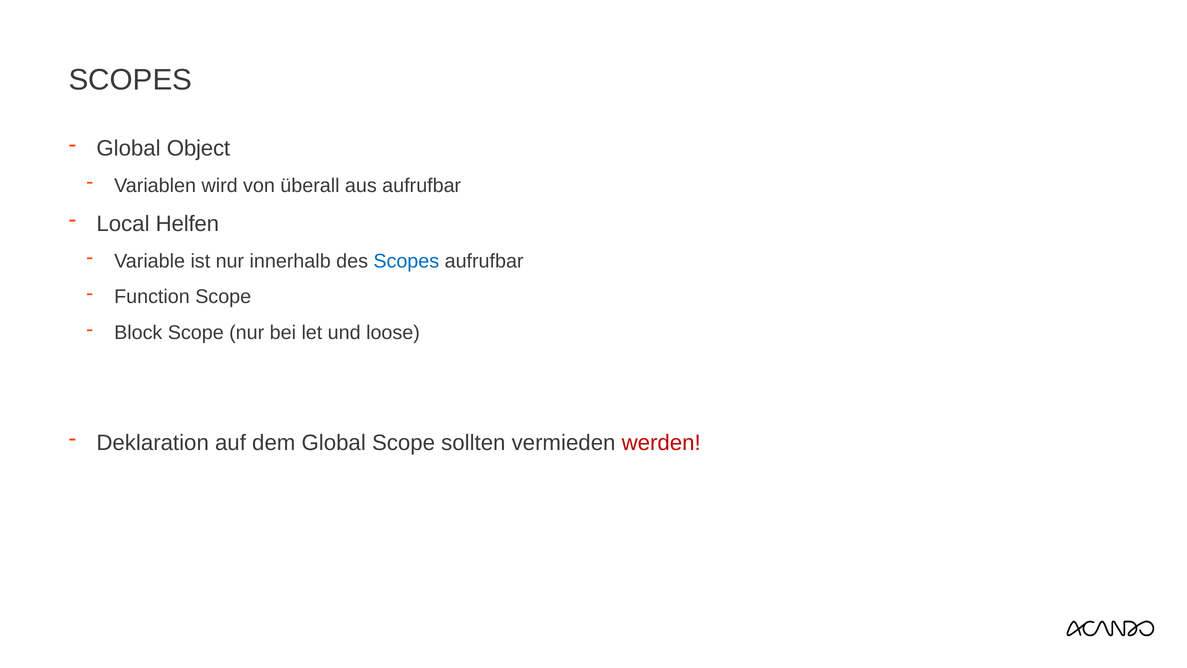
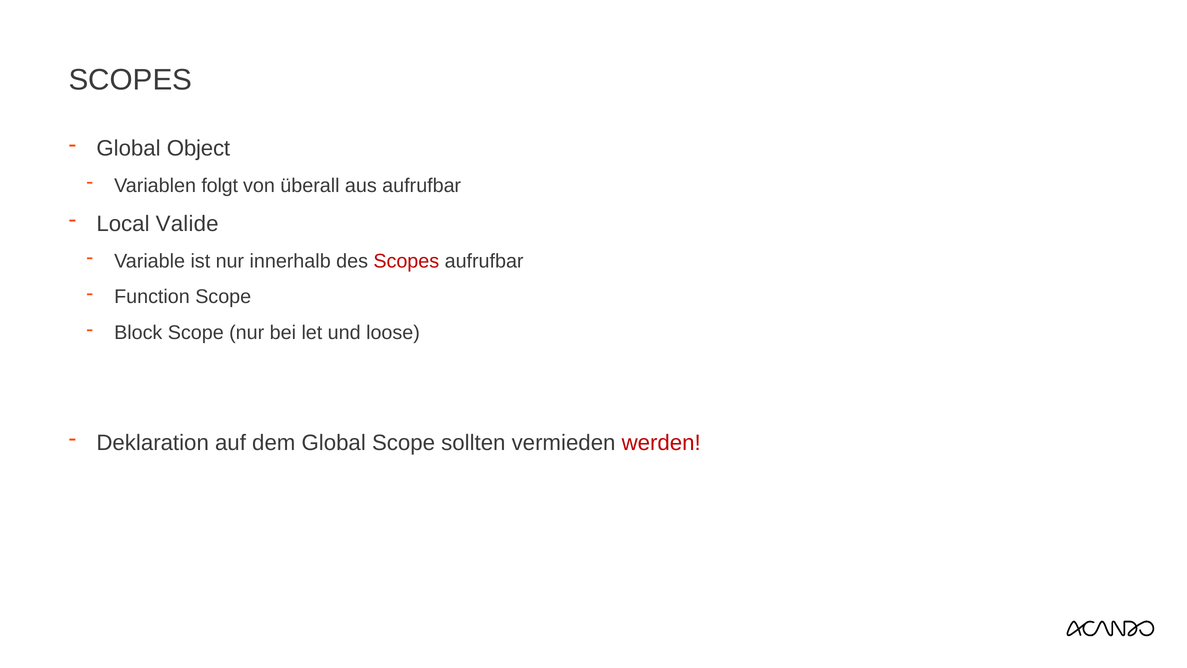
wird: wird -> folgt (220, 186)
Helfen: Helfen -> Valide (187, 224)
Scopes colour: blue -> red (406, 261)
